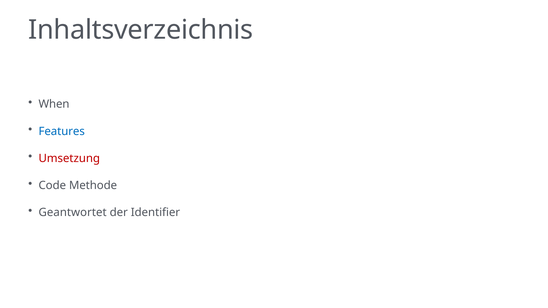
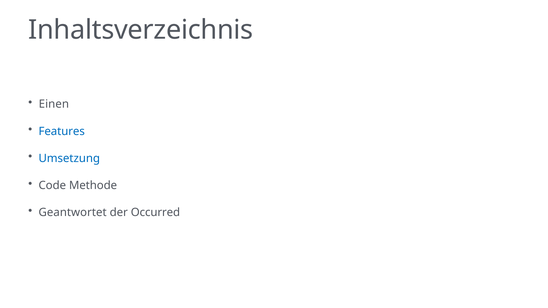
When: When -> Einen (54, 104)
Umsetzung colour: red -> blue (69, 158)
Identifier: Identifier -> Occurred (155, 213)
